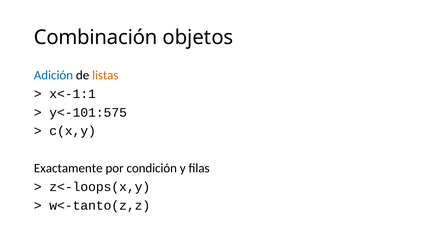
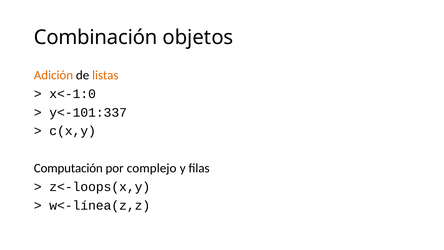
Adición colour: blue -> orange (53, 75)
x<-1:1: x<-1:1 -> x<-1:0 (73, 94)
y<-101:575: y<-101:575 -> y<-101:337 (88, 112)
Exactamente: Exactamente -> Computación (68, 168)
condición: condición -> complejo (152, 168)
w<-tanto(z,z: w<-tanto(z,z -> w<-línea(z,z (100, 205)
